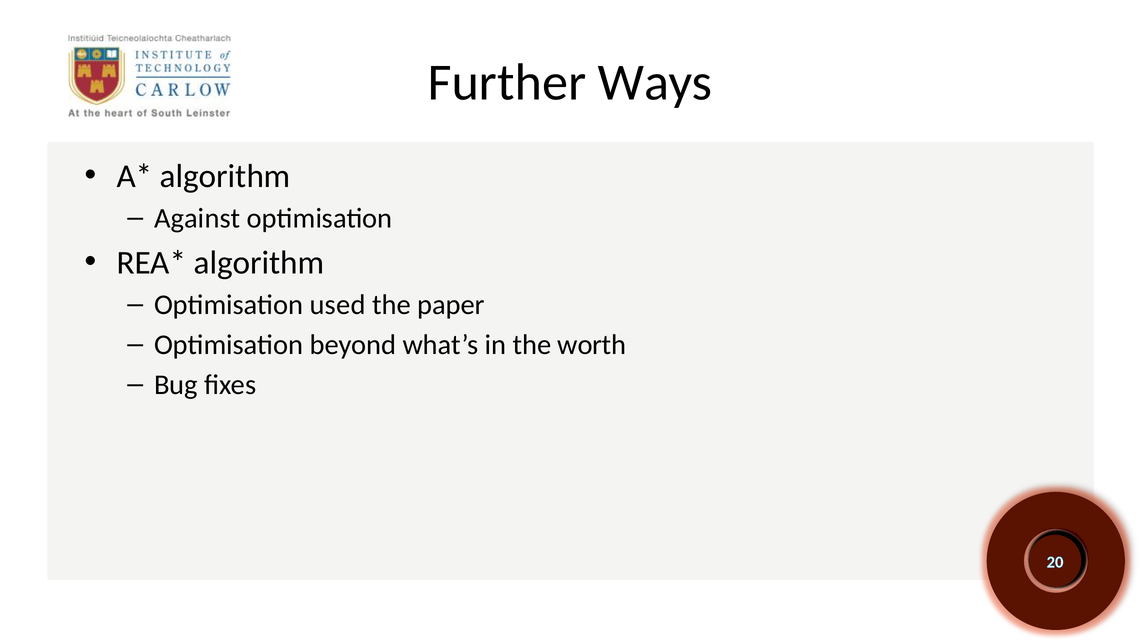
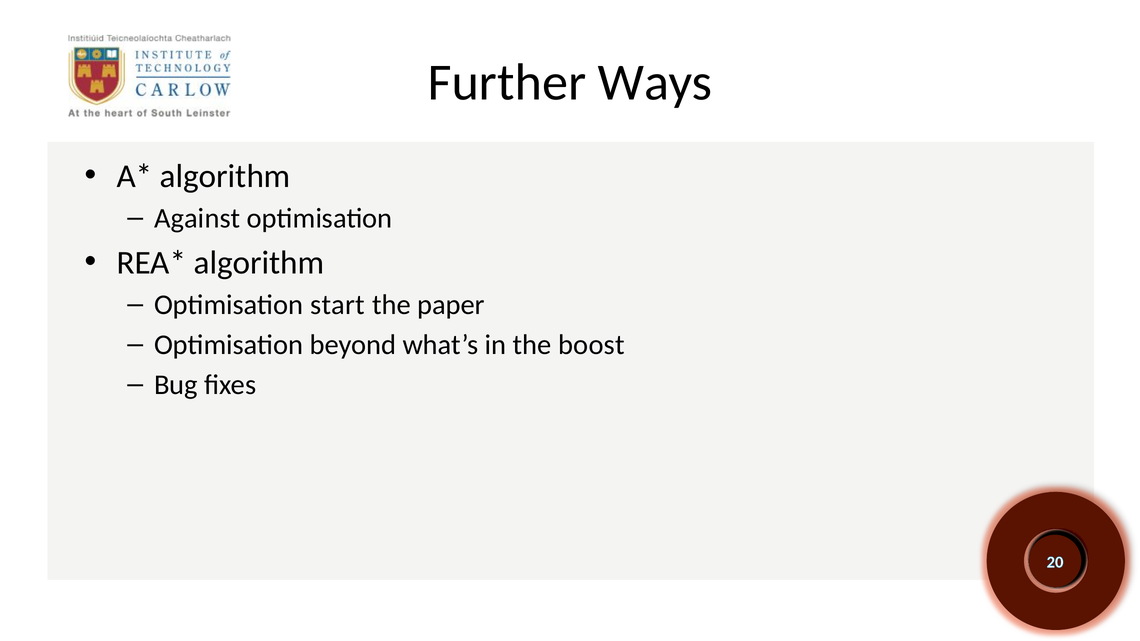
used: used -> start (338, 305)
worth: worth -> boost (592, 345)
